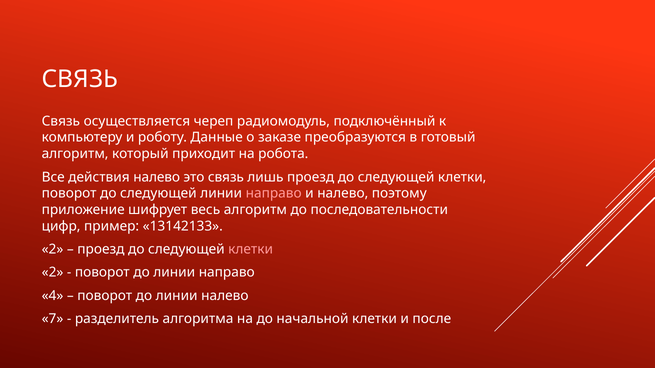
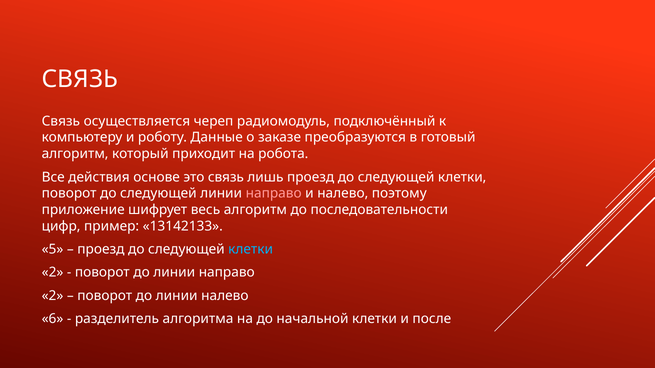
действия налево: налево -> основе (157, 177)
2: 2 -> 5 (53, 250)
клетки colour: pink -> light blue (251, 250)
4: 4 -> 2 (53, 296)
7: 7 -> 6 (53, 319)
